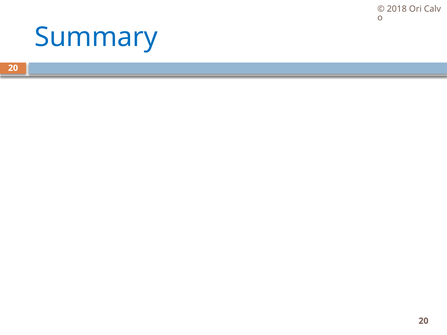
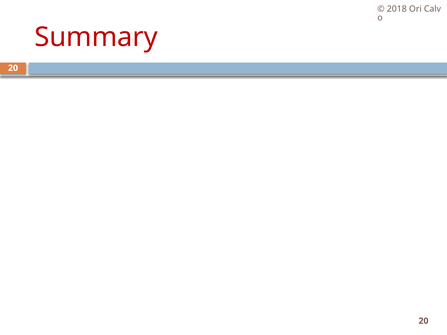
Summary colour: blue -> red (96, 37)
